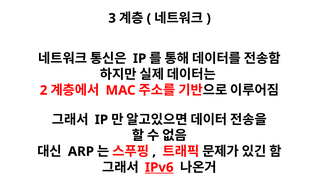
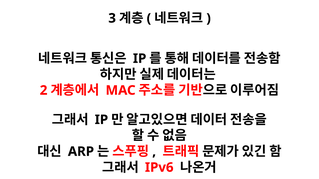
IPv6 underline: present -> none (159, 168)
